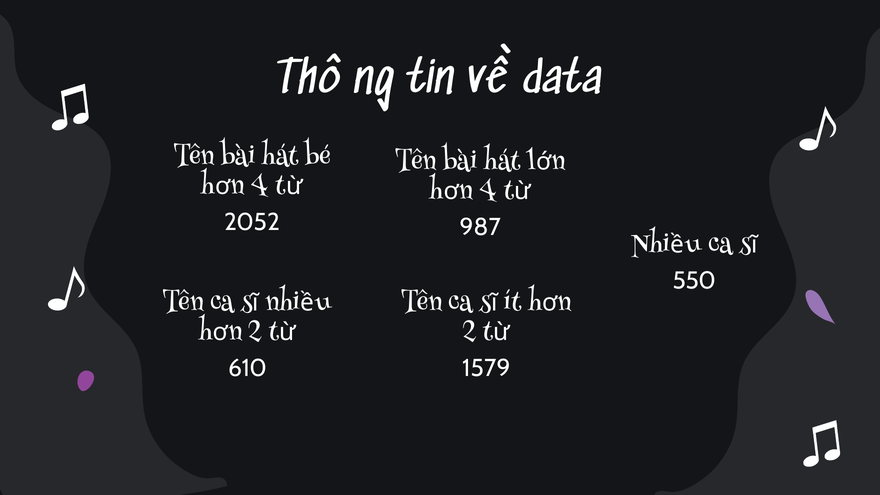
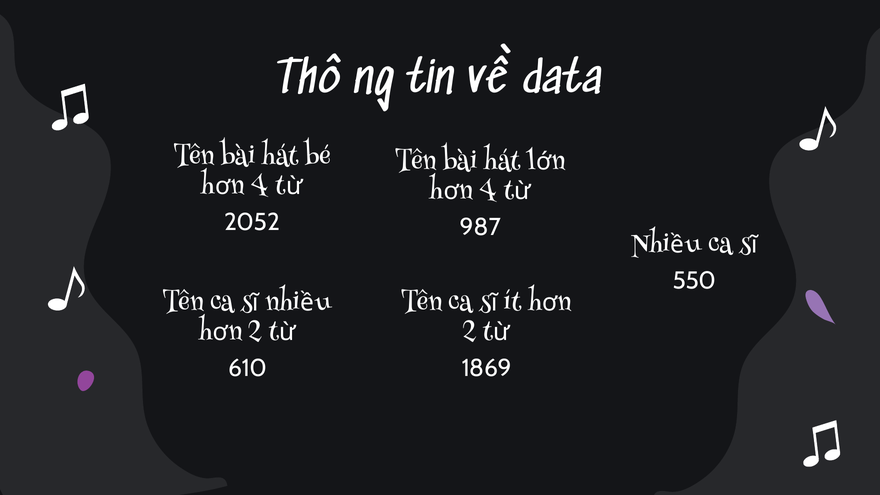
1579: 1579 -> 1869 (487, 368)
